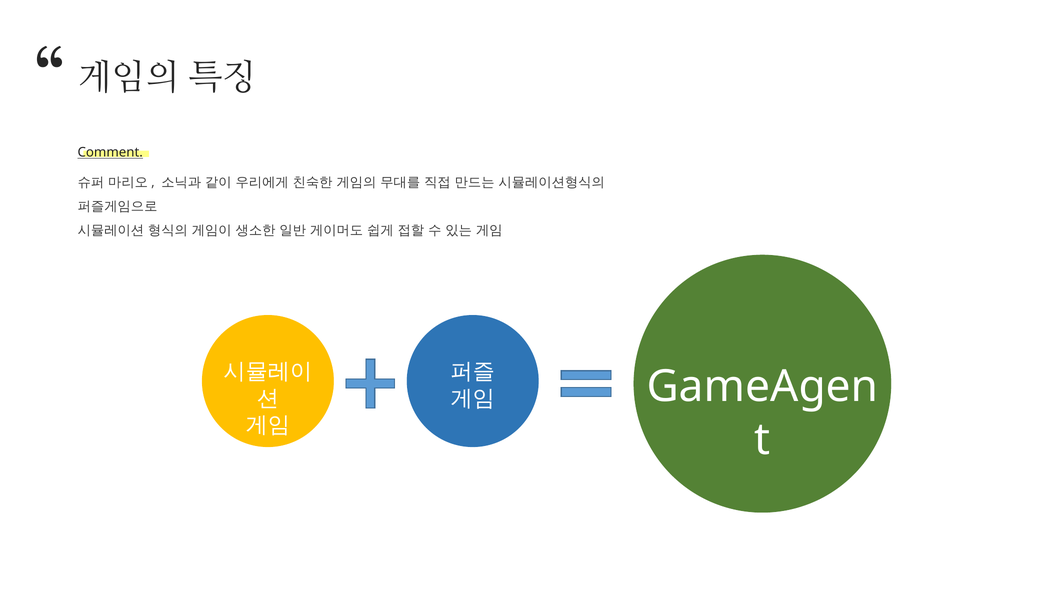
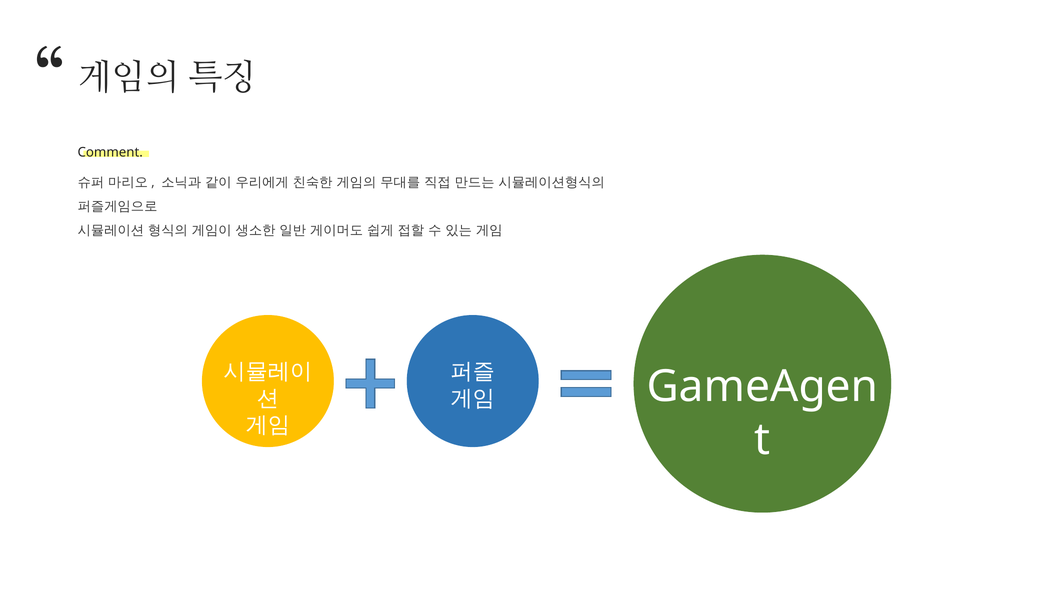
Comment underline: present -> none (110, 152)
